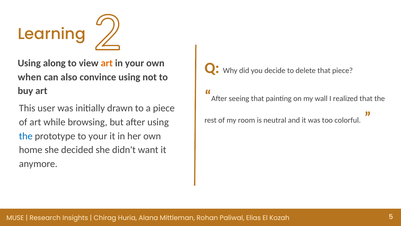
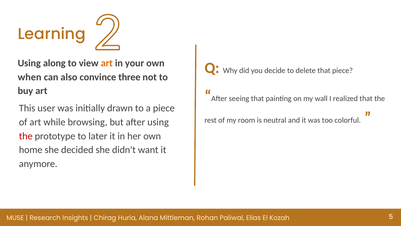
convince using: using -> three (129, 77)
the colour: blue -> red (26, 136)
to your: your -> later (98, 136)
